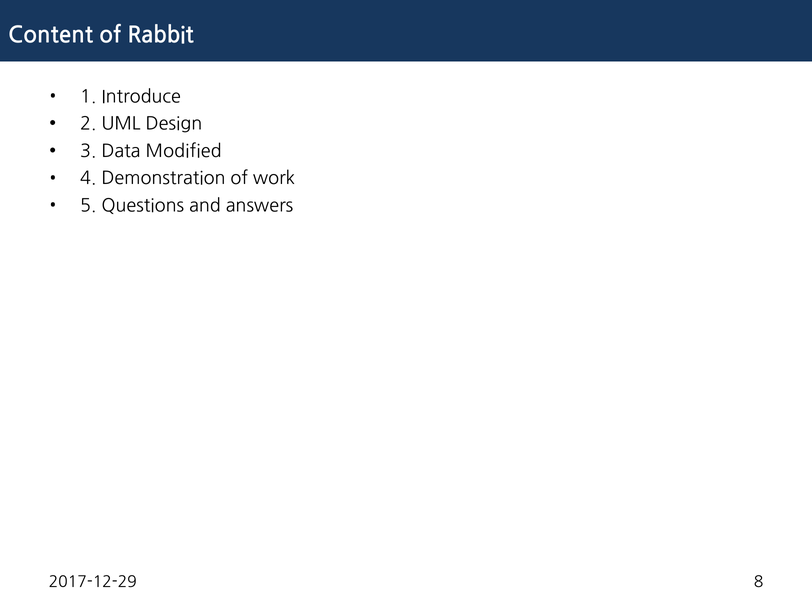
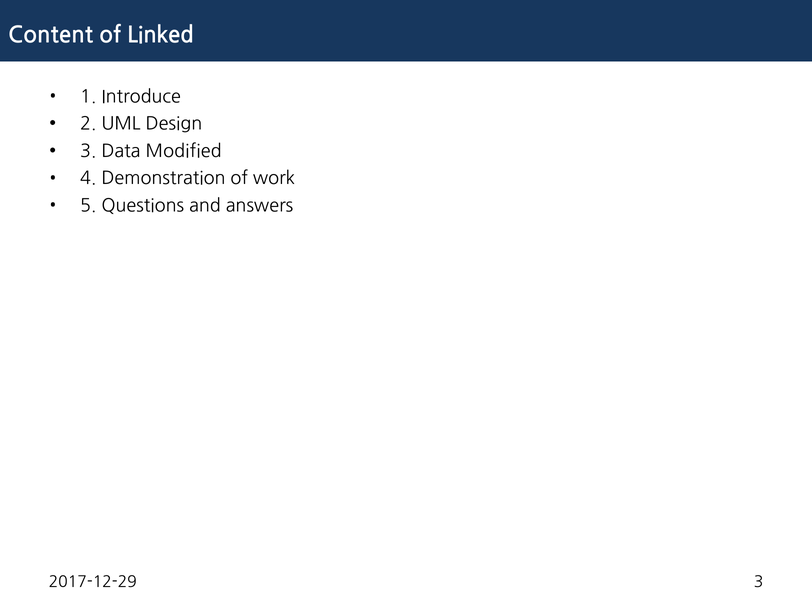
Rabbit: Rabbit -> Linked (161, 36)
2017-12-29 8: 8 -> 3 (759, 582)
